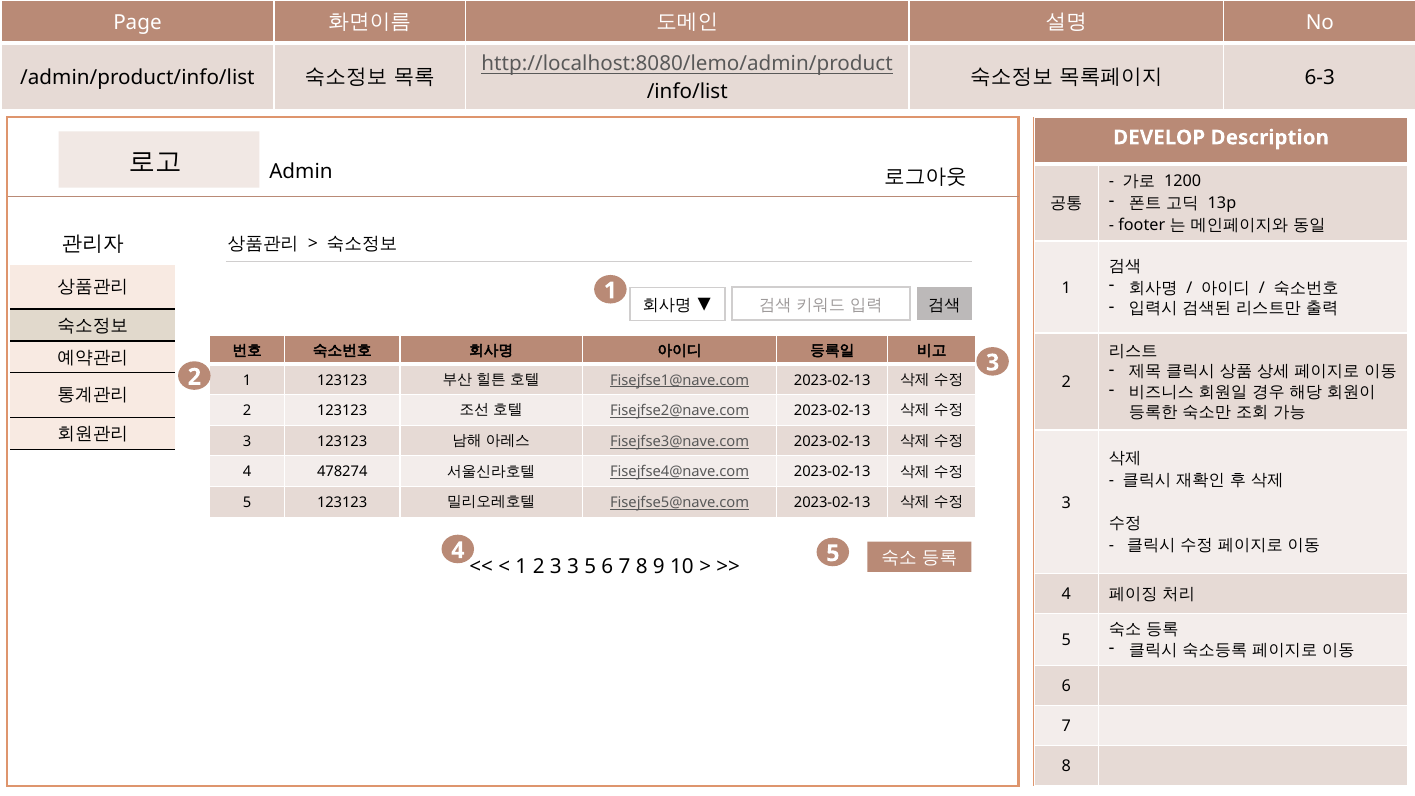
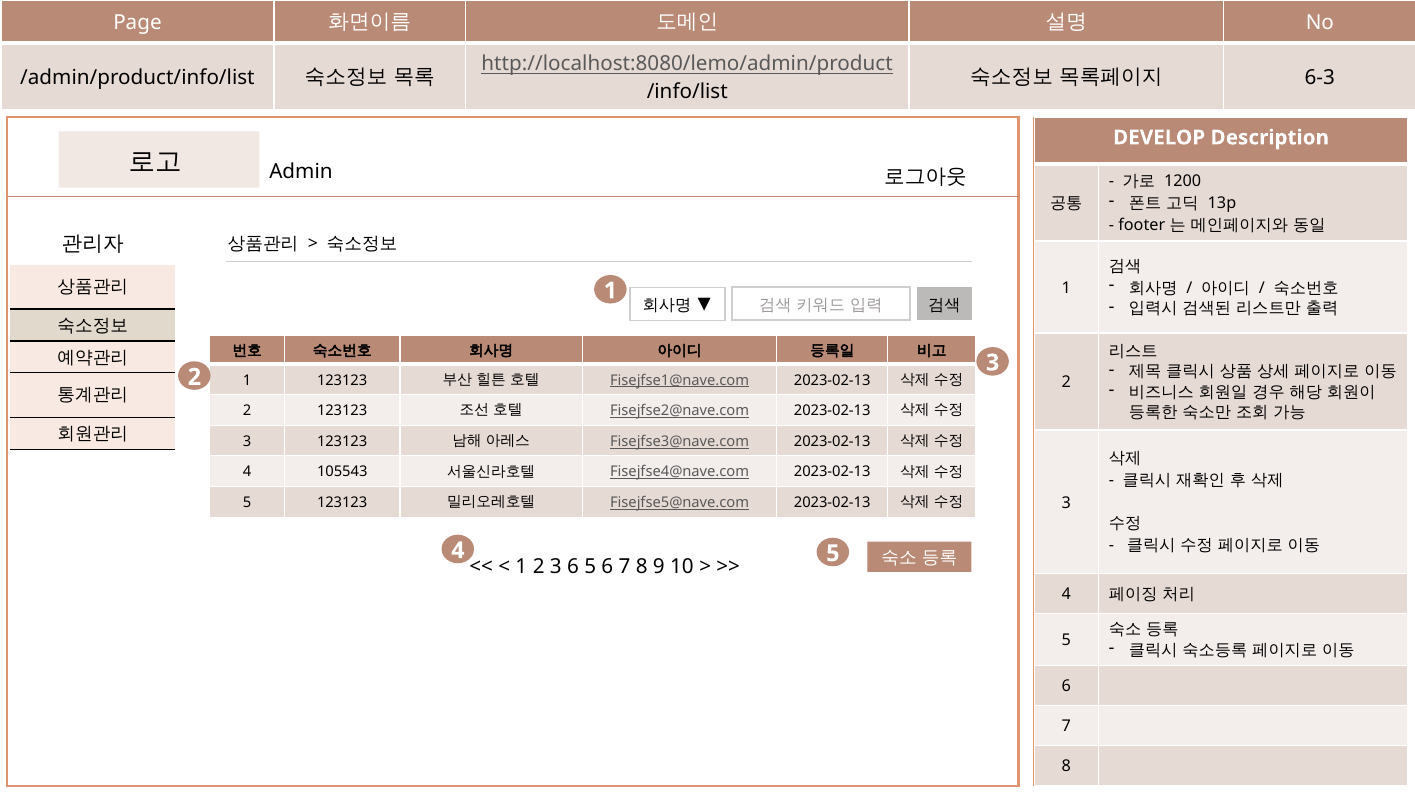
478274: 478274 -> 105543 (342, 472)
3 3: 3 -> 6 (573, 567)
